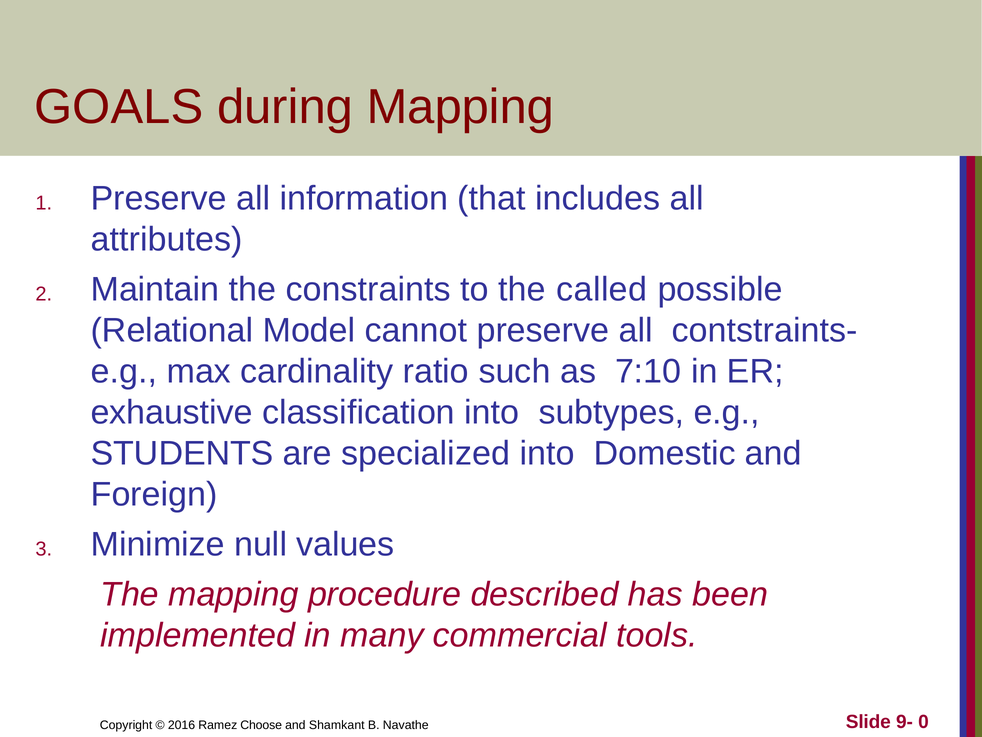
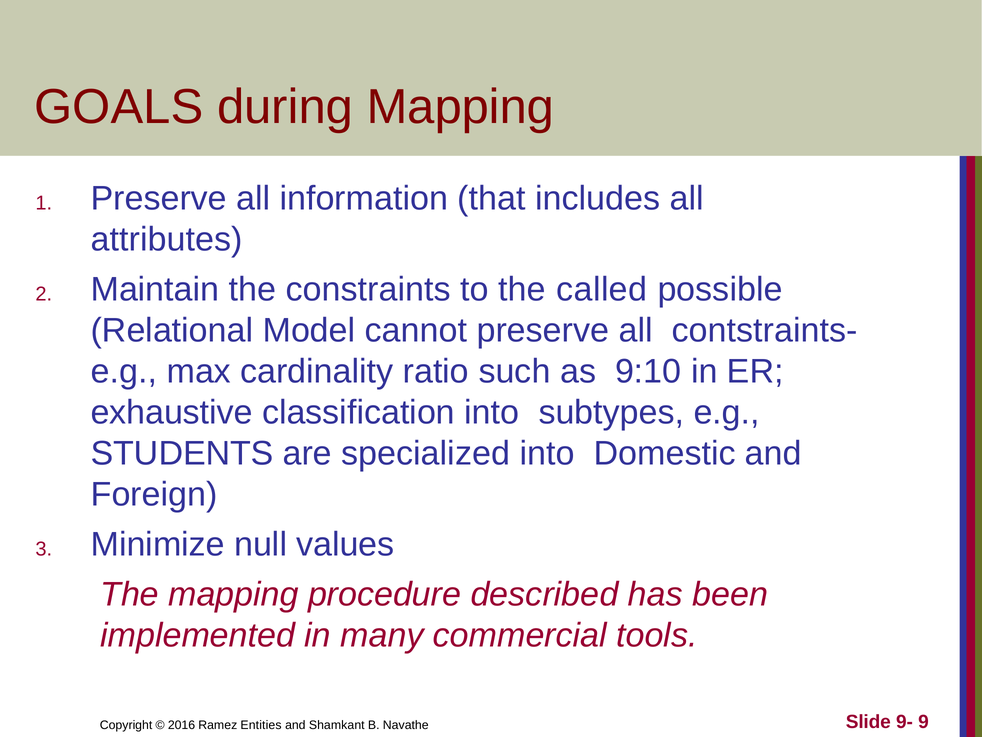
7:10: 7:10 -> 9:10 (648, 371)
0: 0 -> 9 (923, 721)
Choose: Choose -> Entities (261, 725)
